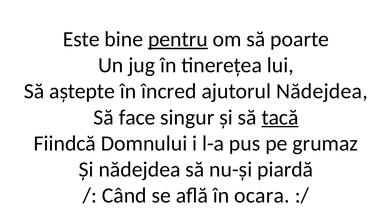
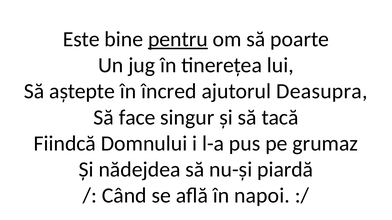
ajutorul Nădejdea: Nădejdea -> Deasupra (322, 92)
tacă underline: present -> none (280, 118)
ocara: ocara -> napoi (262, 196)
